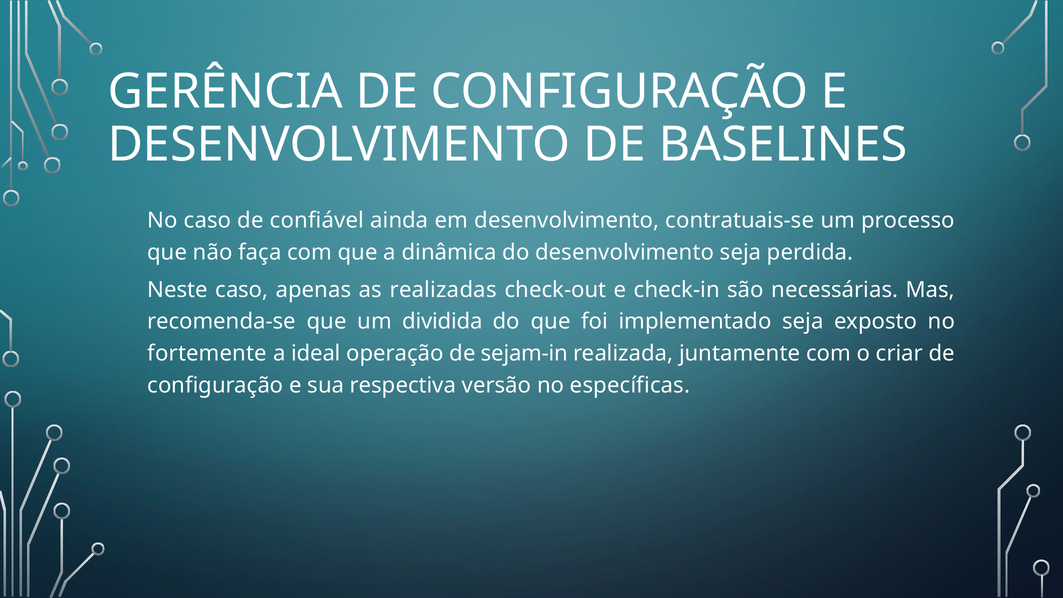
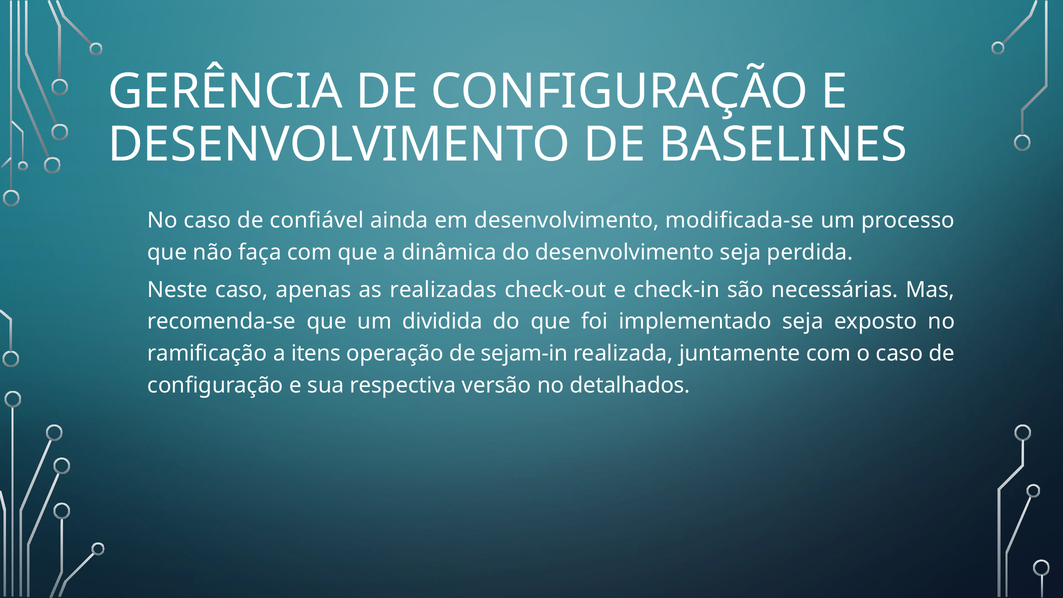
contratuais-se: contratuais-se -> modificada-se (740, 220)
fortemente: fortemente -> ramificação (207, 354)
ideal: ideal -> itens (316, 354)
o criar: criar -> caso (899, 354)
específicas: específicas -> detalhados (630, 385)
